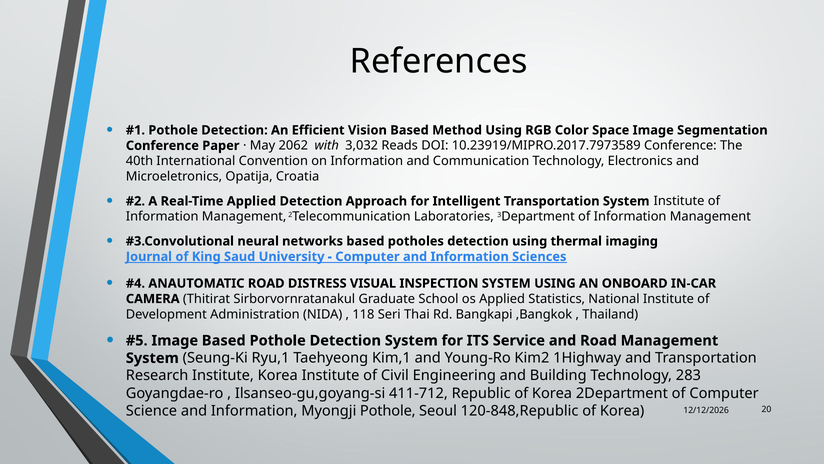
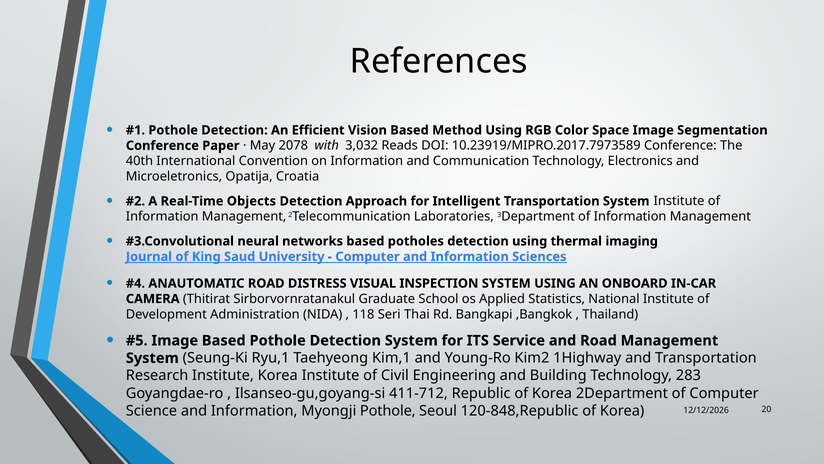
2062: 2062 -> 2078 (293, 145)
Real-Time Applied: Applied -> Objects (251, 201)
